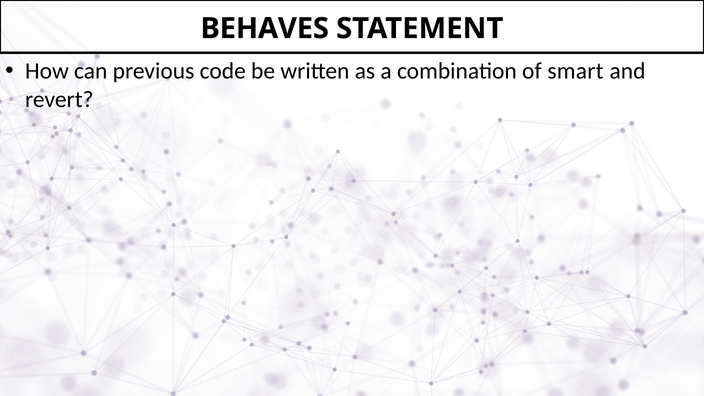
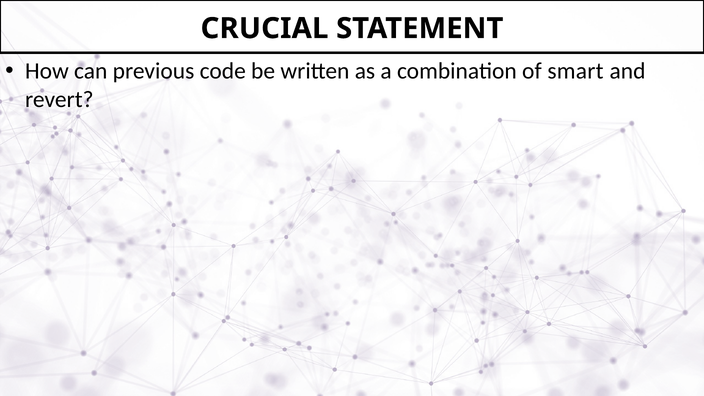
BEHAVES: BEHAVES -> CRUCIAL (264, 28)
